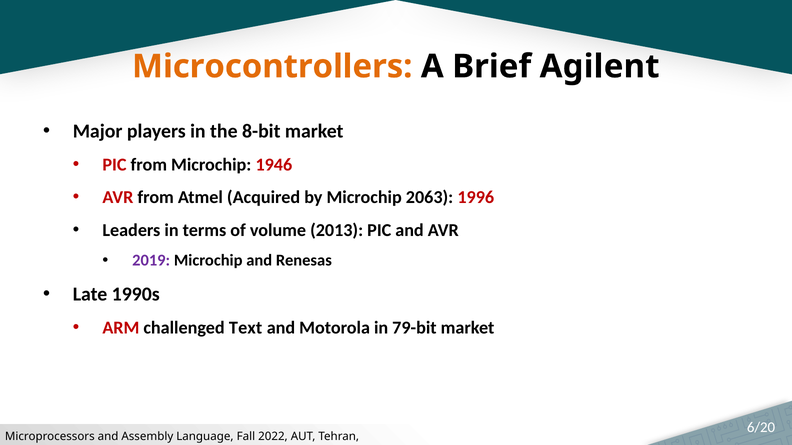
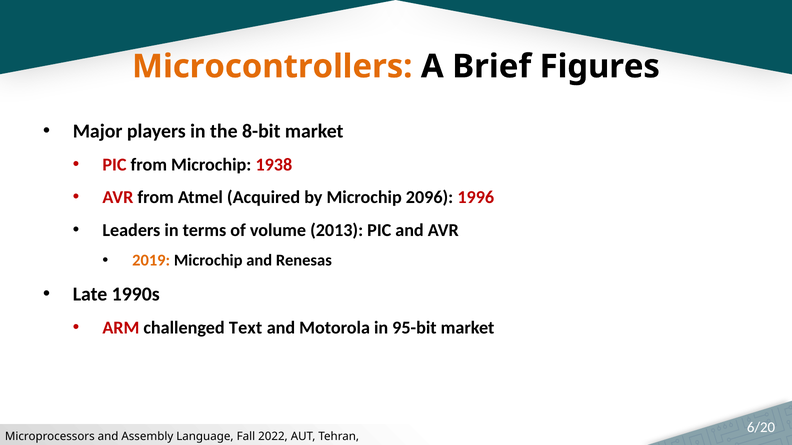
Agilent: Agilent -> Figures (600, 67)
1946: 1946 -> 1938 (274, 165)
2063: 2063 -> 2096 (430, 198)
2019 colour: purple -> orange (151, 261)
79-bit: 79-bit -> 95-bit (414, 328)
